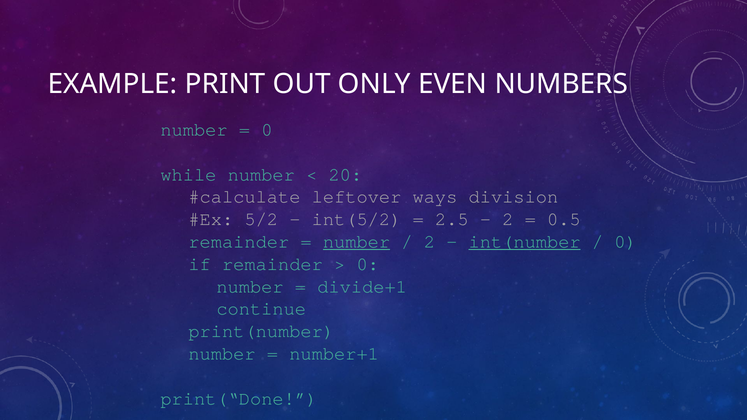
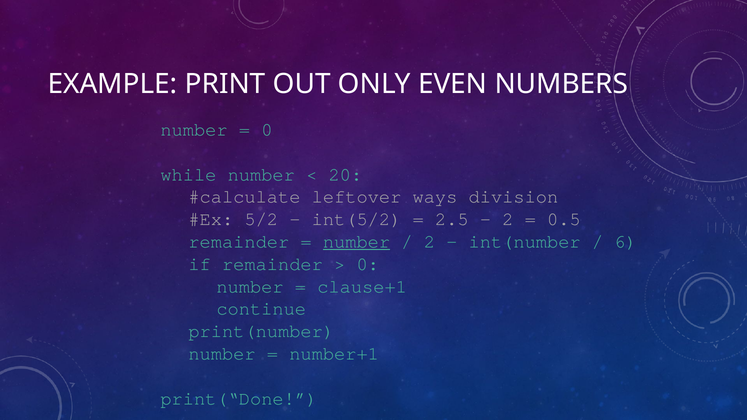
int(number underline: present -> none (525, 242)
0: 0 -> 6 (626, 242)
divide+1: divide+1 -> clause+1 (362, 287)
